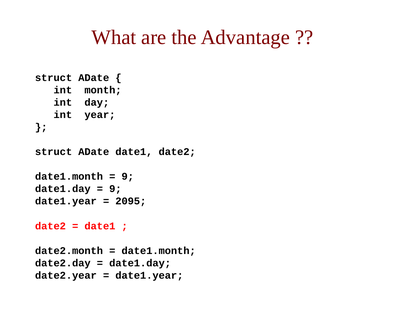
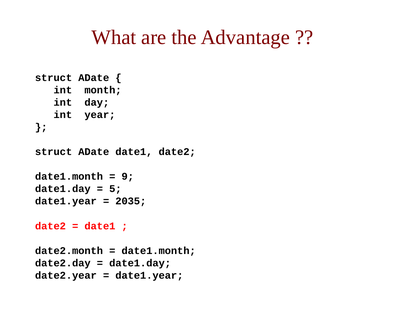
9: 9 -> 5 (115, 189)
2095: 2095 -> 2035 (131, 201)
